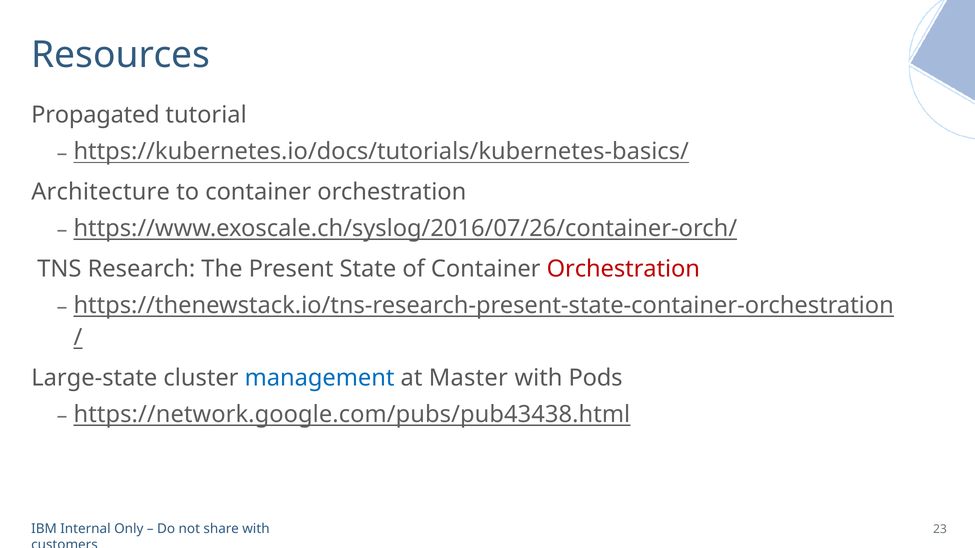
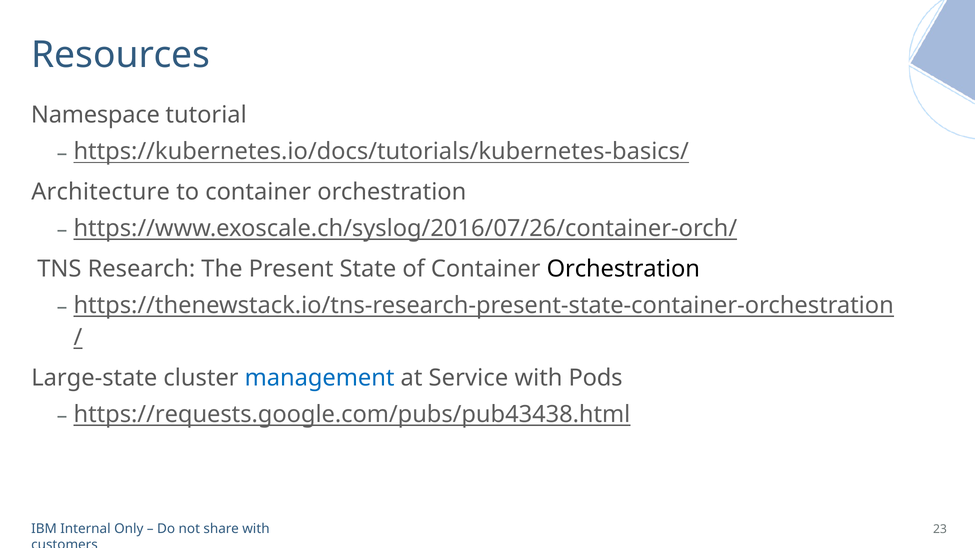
Propagated: Propagated -> Namespace (95, 115)
Orchestration colour: red -> black (623, 269)
Master: Master -> Service (468, 378)
https://network.google.com/pubs/pub43438.html: https://network.google.com/pubs/pub43438.html -> https://requests.google.com/pubs/pub43438.html (352, 415)
